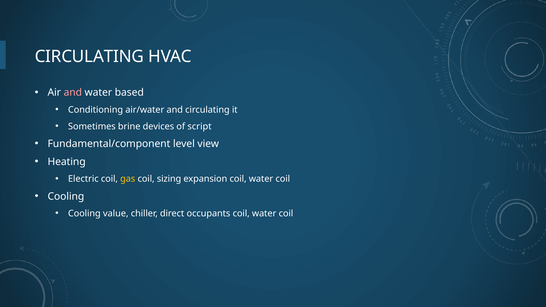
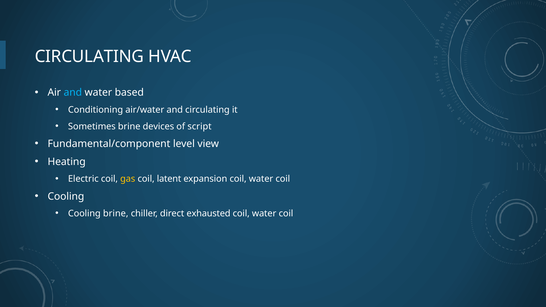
and colour: pink -> light blue (73, 93)
sizing: sizing -> latent (169, 179)
Cooling value: value -> brine (116, 214)
occupants: occupants -> exhausted (209, 214)
